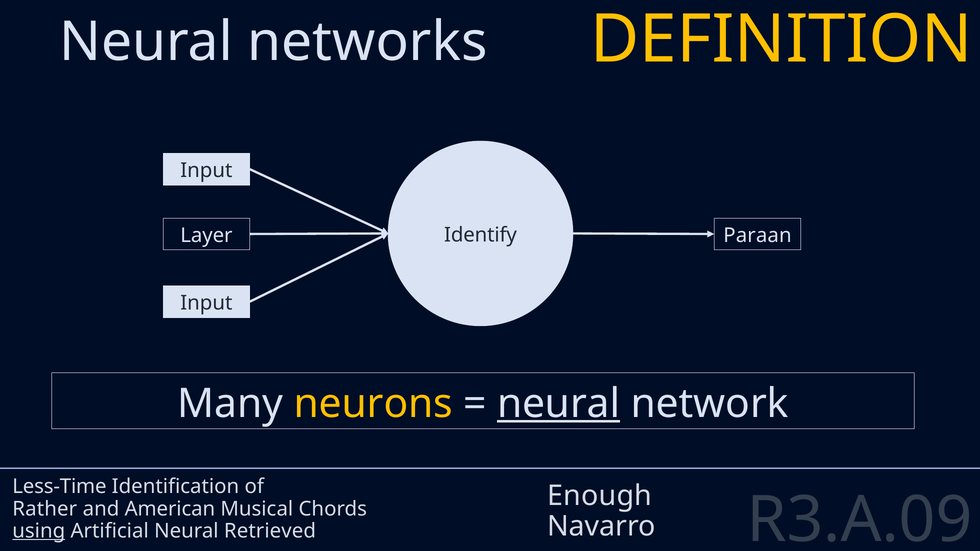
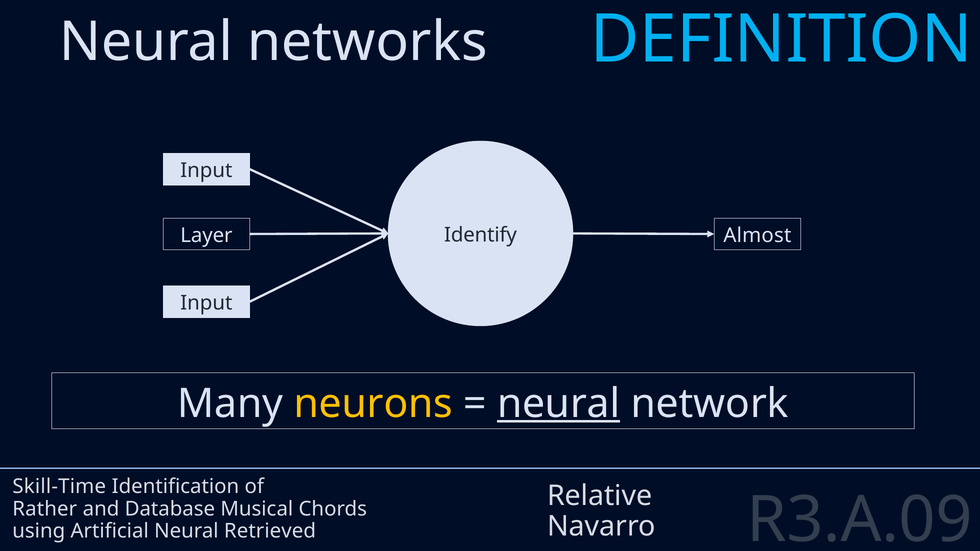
DEFINITION colour: yellow -> light blue (781, 40)
Paraan: Paraan -> Almost (757, 236)
Less-Time: Less-Time -> Skill-Time (59, 487)
Enough: Enough -> Relative (600, 496)
American: American -> Database (170, 509)
using underline: present -> none (39, 531)
